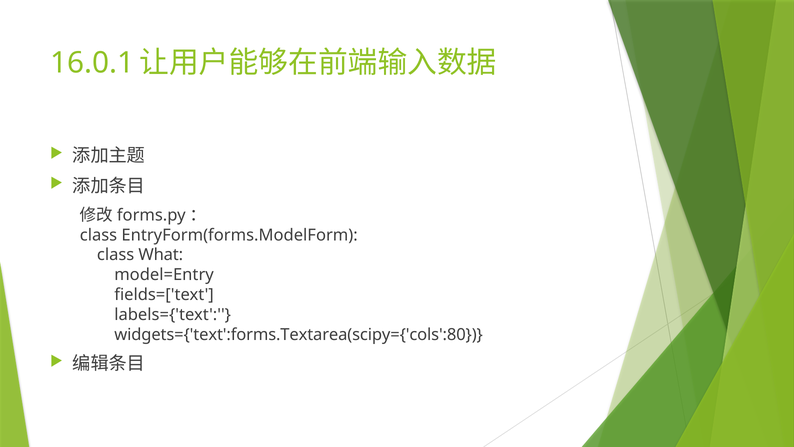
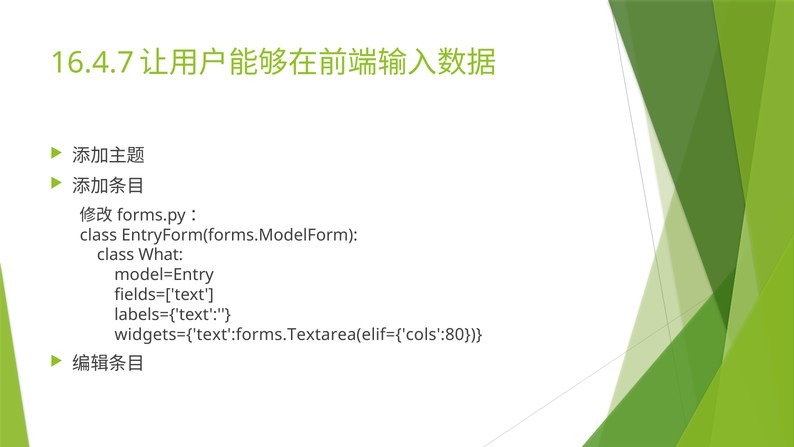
16.0.1: 16.0.1 -> 16.4.7 (92, 63)
widgets={'text':forms.Textarea(scipy={'cols':80: widgets={'text':forms.Textarea(scipy={'cols':80 -> widgets={'text':forms.Textarea(elif={'cols':80 (298, 334)
